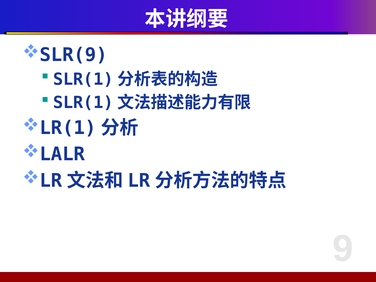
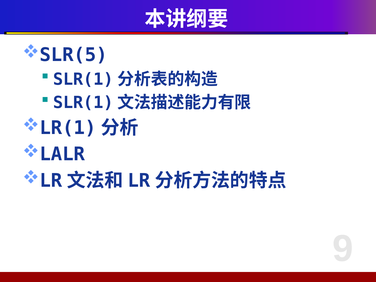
SLR(9: SLR(9 -> SLR(5 (74, 55)
